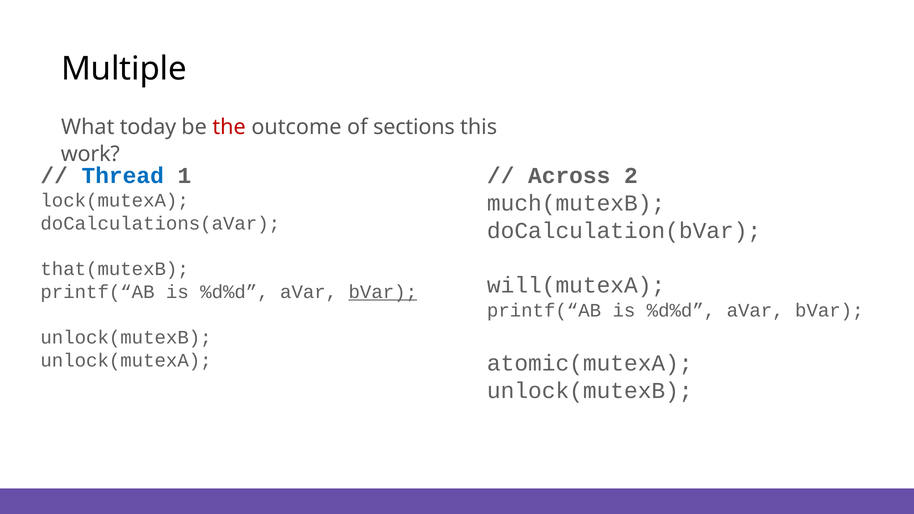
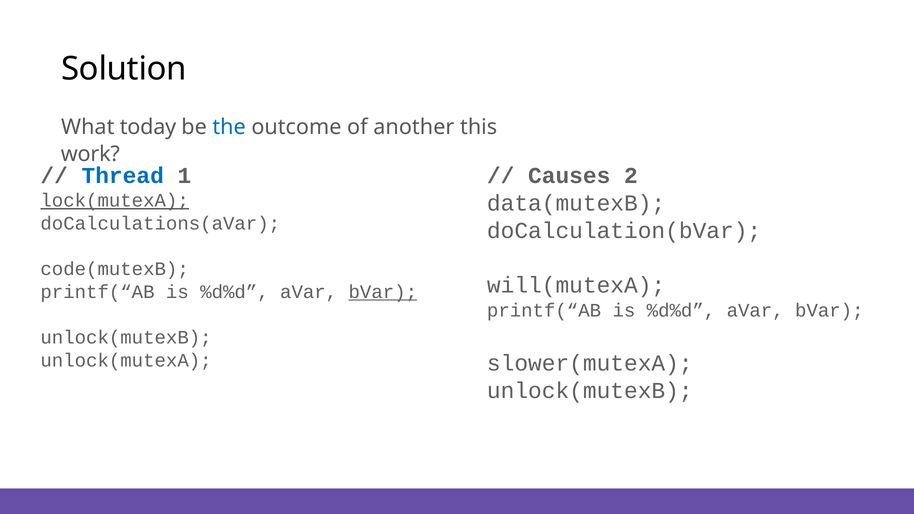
Multiple: Multiple -> Solution (124, 69)
the colour: red -> blue (229, 127)
sections: sections -> another (414, 127)
Across: Across -> Causes (569, 176)
lock(mutexA underline: none -> present (115, 201)
much(mutexB: much(mutexB -> data(mutexB (576, 203)
that(mutexB: that(mutexB -> code(mutexB (115, 269)
atomic(mutexA: atomic(mutexA -> slower(mutexA (590, 363)
